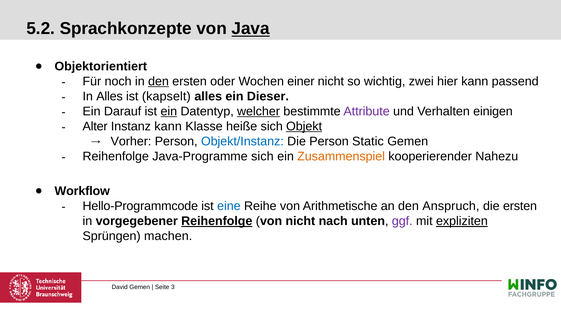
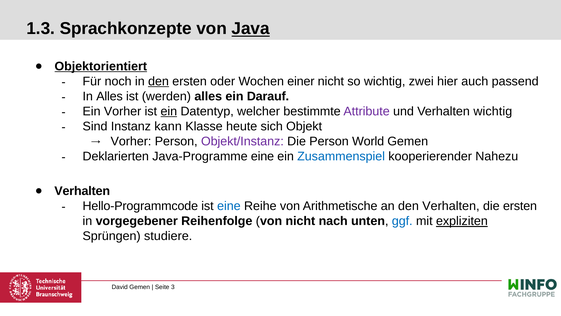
5.2: 5.2 -> 1.3 (41, 29)
Objektorientiert underline: none -> present (101, 66)
hier kann: kann -> auch (475, 81)
kapselt: kapselt -> werden (166, 96)
Dieser: Dieser -> Darauf (268, 96)
Ein Darauf: Darauf -> Vorher (123, 111)
welcher underline: present -> none (259, 111)
Verhalten einigen: einigen -> wichtig (493, 111)
Alter: Alter -> Sind (95, 126)
heiße: heiße -> heute (242, 126)
Objekt underline: present -> none (304, 126)
Objekt/Instanz colour: blue -> purple (242, 141)
Static: Static -> World (368, 141)
Reihenfolge: Reihenfolge -> Deklarierten (116, 156)
Java-Programme sich: sich -> eine (262, 156)
Zusammenspiel colour: orange -> blue (341, 156)
Workflow: Workflow -> Verhalten (82, 191)
den Anspruch: Anspruch -> Verhalten (451, 206)
Reihenfolge underline: present -> none (217, 221)
ggf colour: purple -> blue (402, 221)
machen: machen -> studiere (168, 236)
